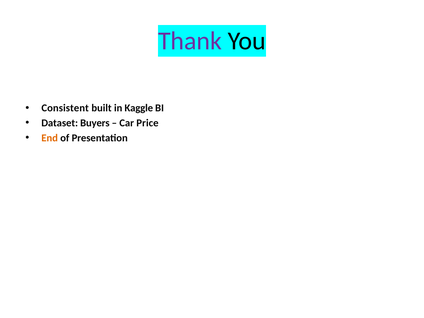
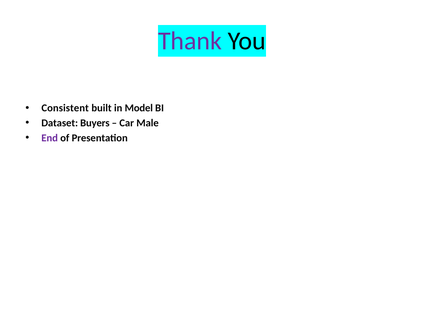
Kaggle: Kaggle -> Model (139, 108)
Price: Price -> Male (148, 123)
End colour: orange -> purple (50, 138)
